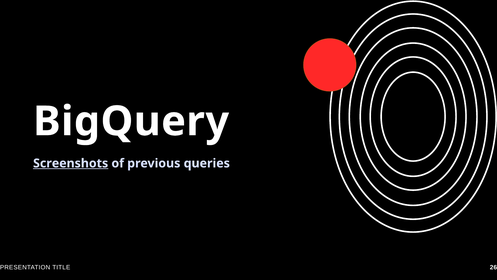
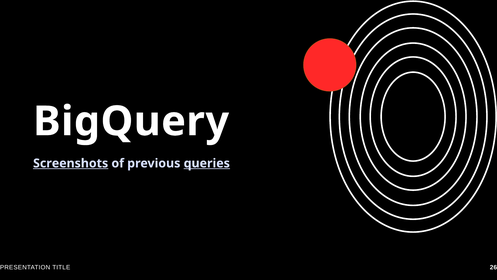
queries underline: none -> present (207, 163)
